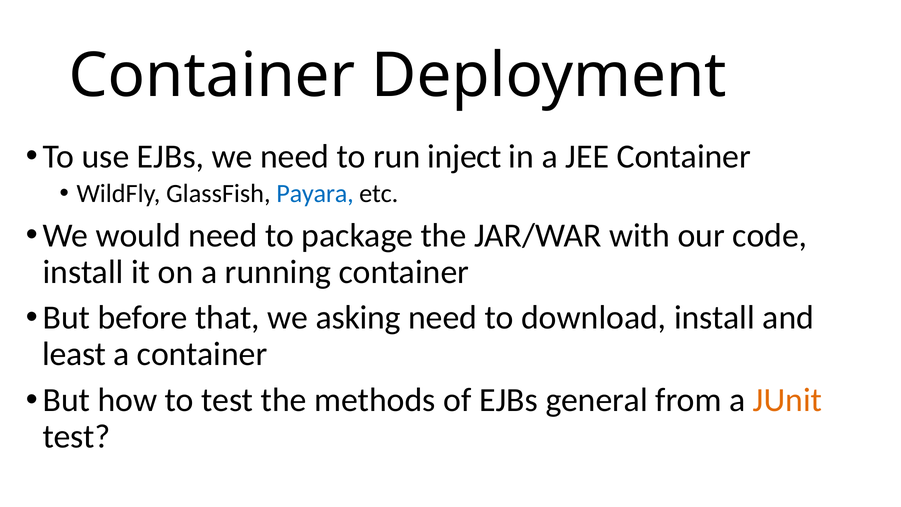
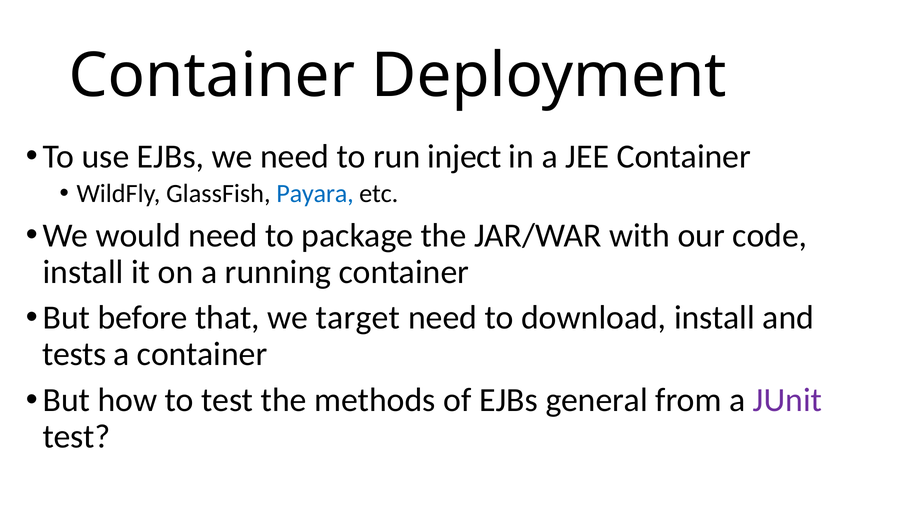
asking: asking -> target (358, 318)
least: least -> tests (74, 354)
JUnit colour: orange -> purple (788, 400)
